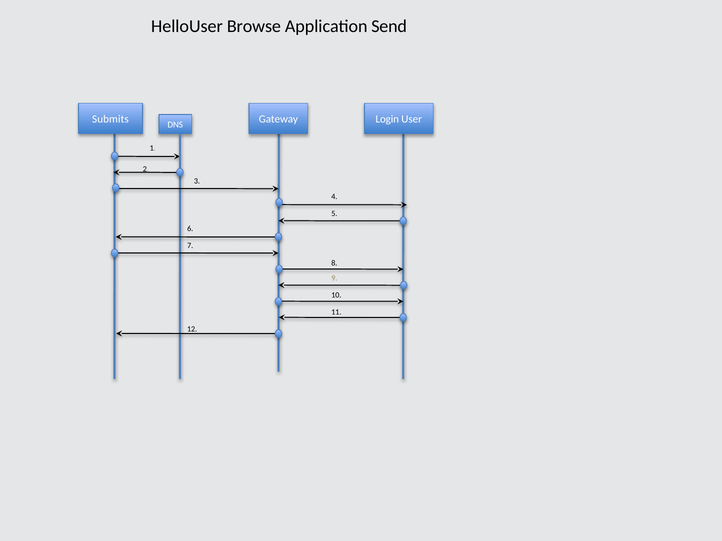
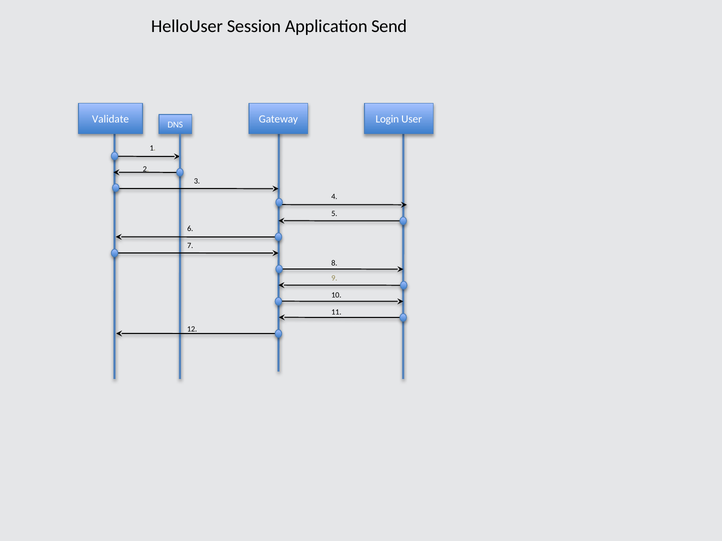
Browse: Browse -> Session (254, 26)
Submits: Submits -> Validate (110, 119)
